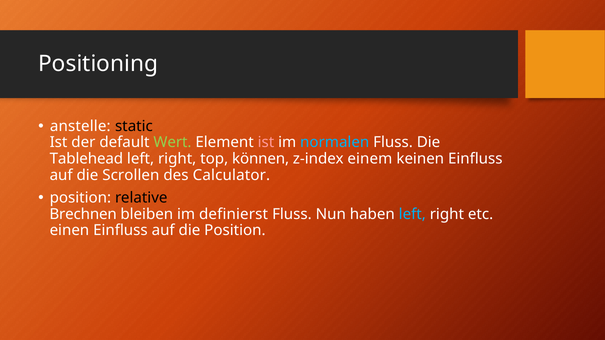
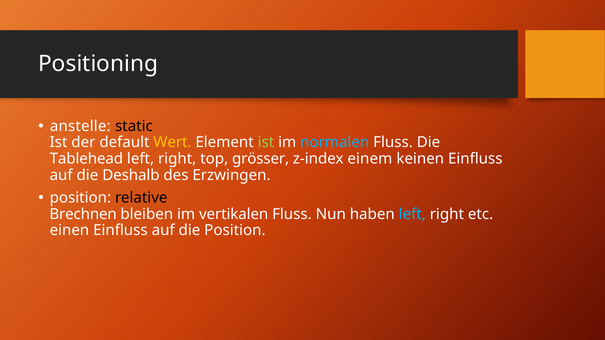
Wert colour: light green -> yellow (173, 143)
ist colour: pink -> light green (266, 143)
können: können -> grösser (261, 159)
Scrollen: Scrollen -> Deshalb (131, 175)
Calculator: Calculator -> Erzwingen (232, 175)
definierst: definierst -> vertikalen (234, 214)
